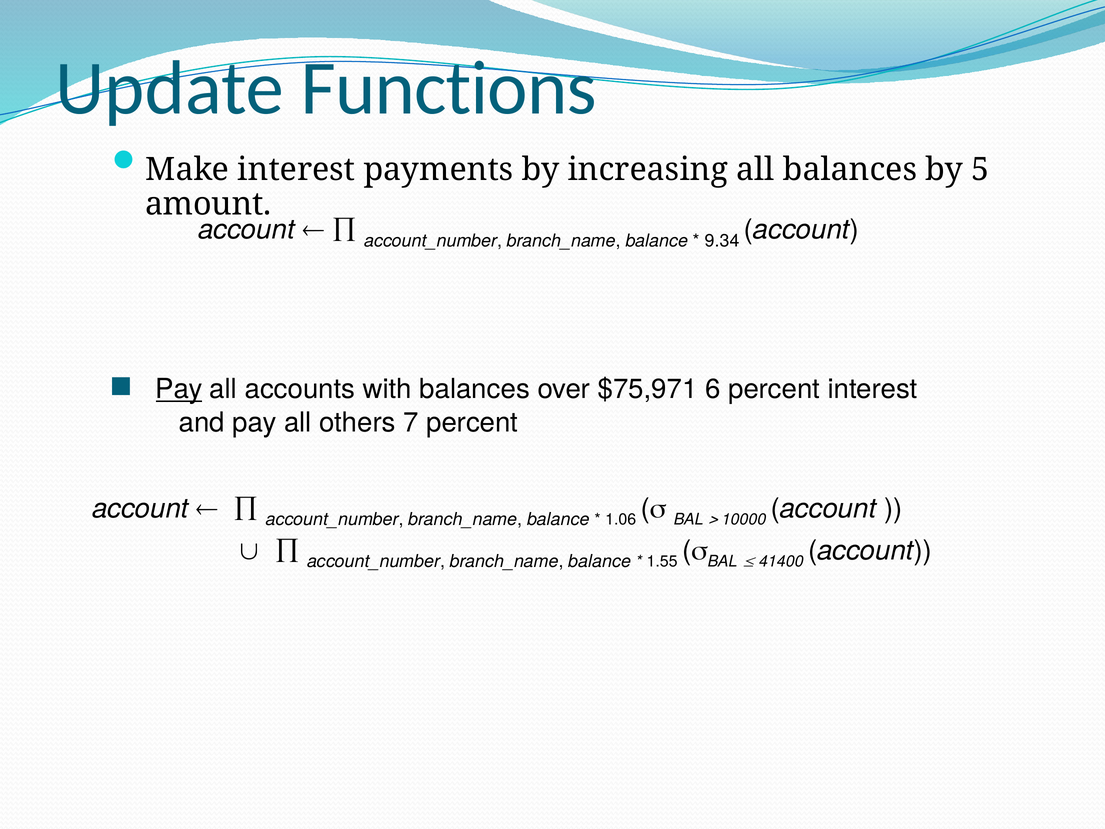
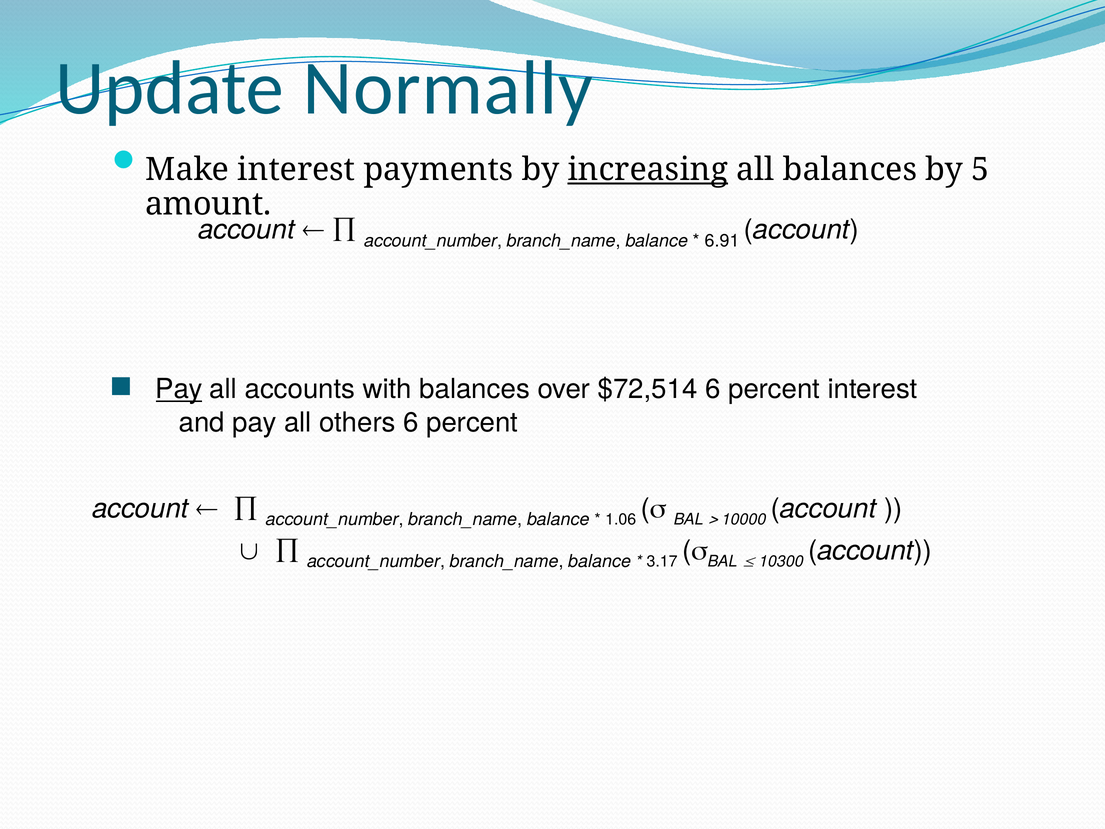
Functions: Functions -> Normally (448, 88)
increasing underline: none -> present (648, 169)
9.34: 9.34 -> 6.91 (722, 241)
$75,971: $75,971 -> $72,514 (648, 389)
others 7: 7 -> 6 (411, 422)
1.55: 1.55 -> 3.17 (662, 561)
41400: 41400 -> 10300 (781, 561)
